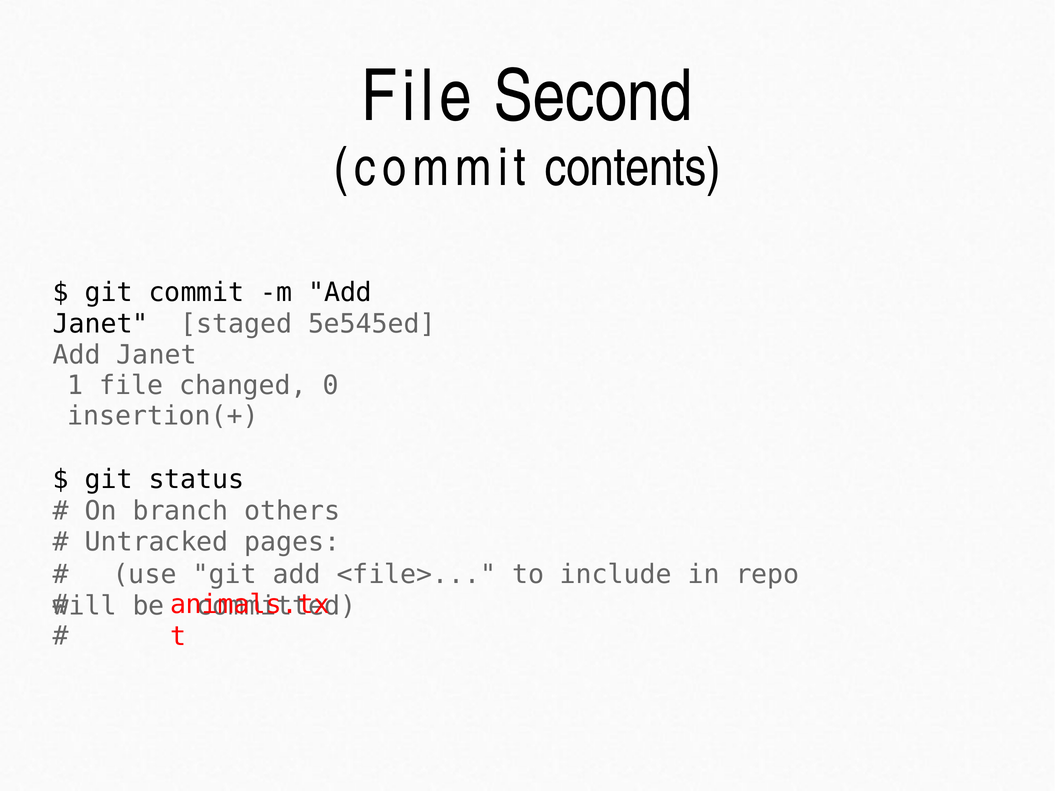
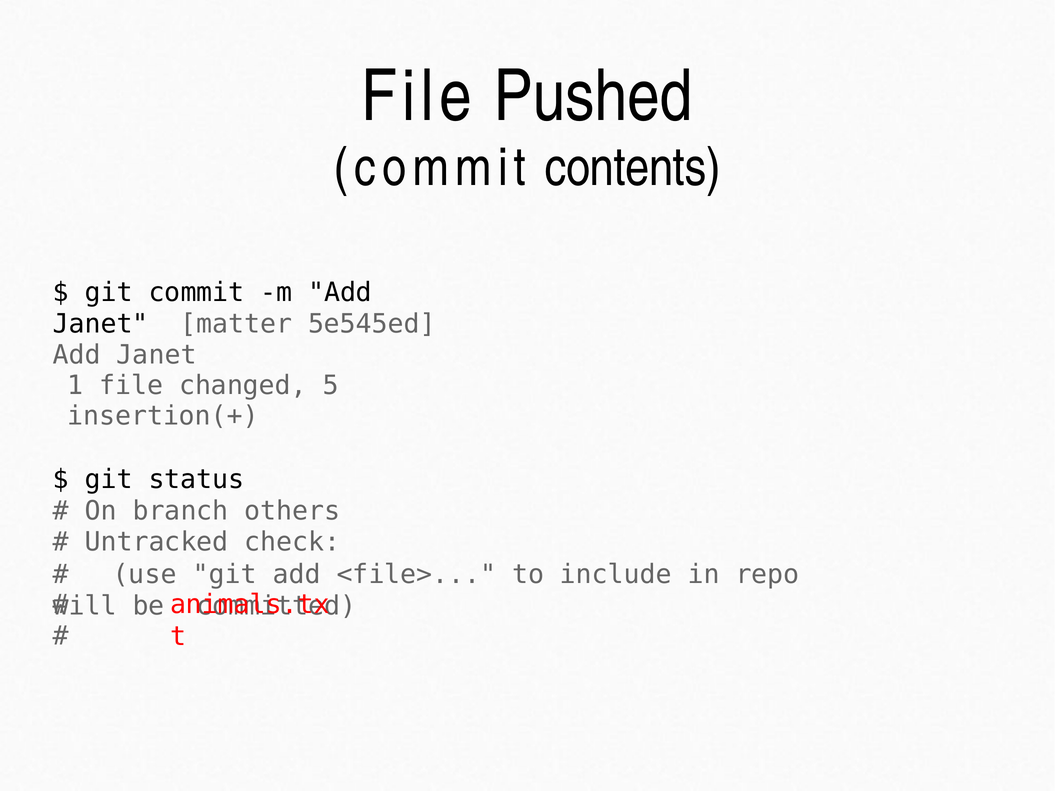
Second: Second -> Pushed (593, 97)
staged: staged -> matter (236, 324)
0: 0 -> 5 (331, 385)
pages: pages -> check (292, 542)
